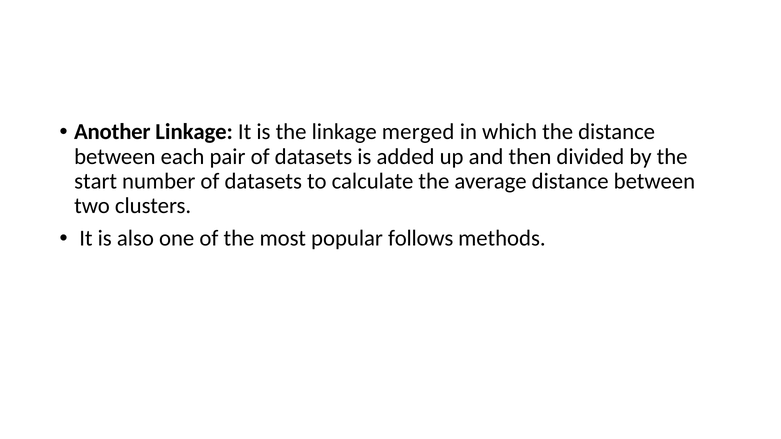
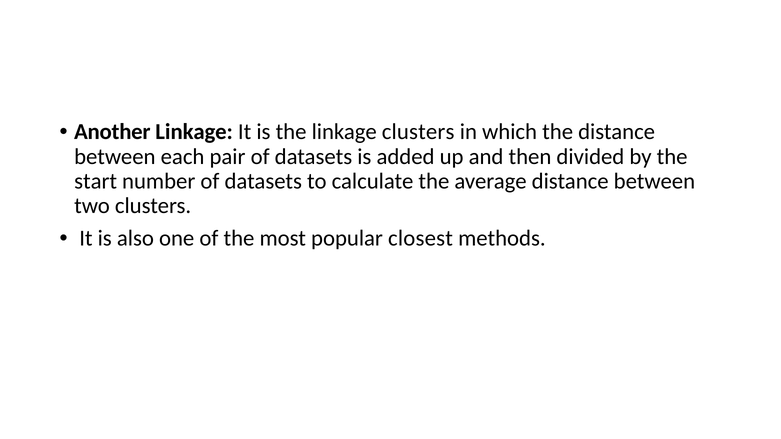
linkage merged: merged -> clusters (418, 132)
follows: follows -> closest (420, 239)
